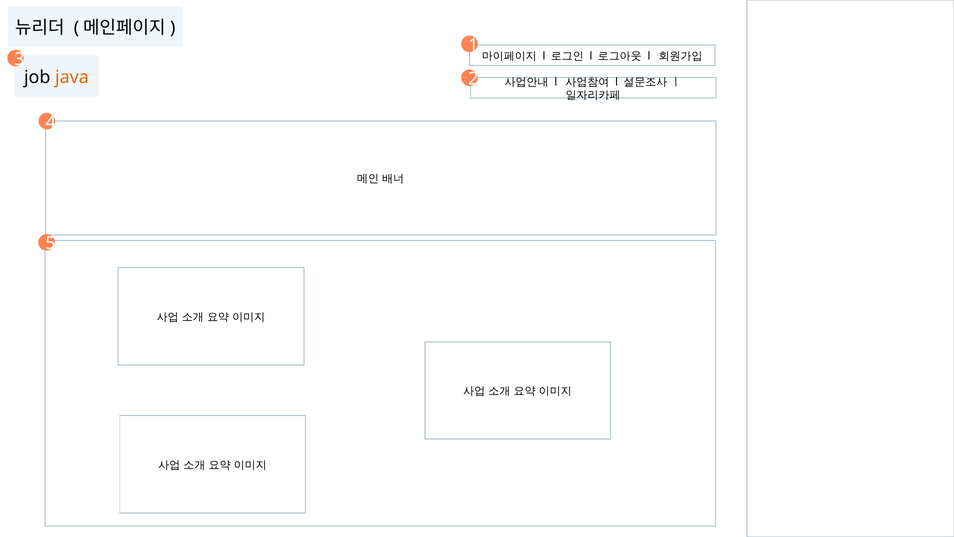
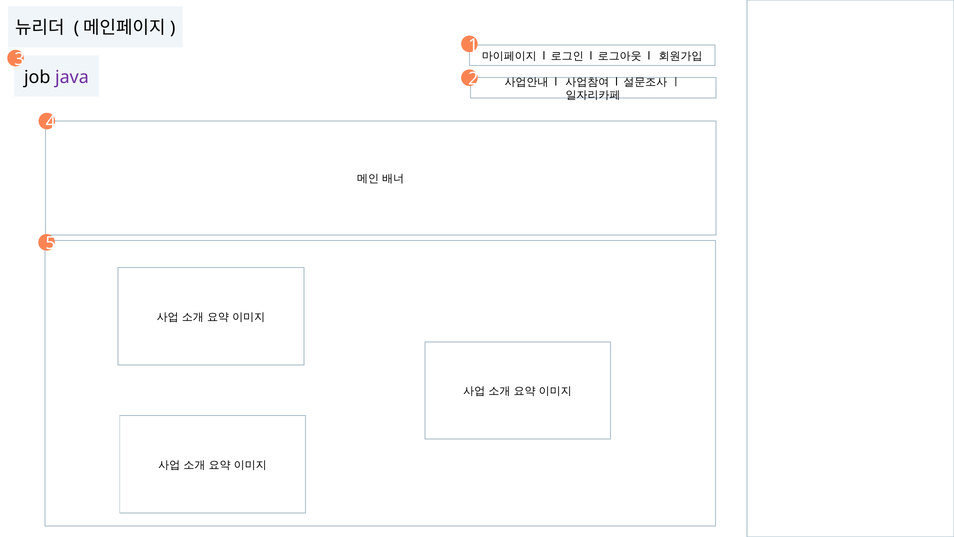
java colour: orange -> purple (72, 77)
